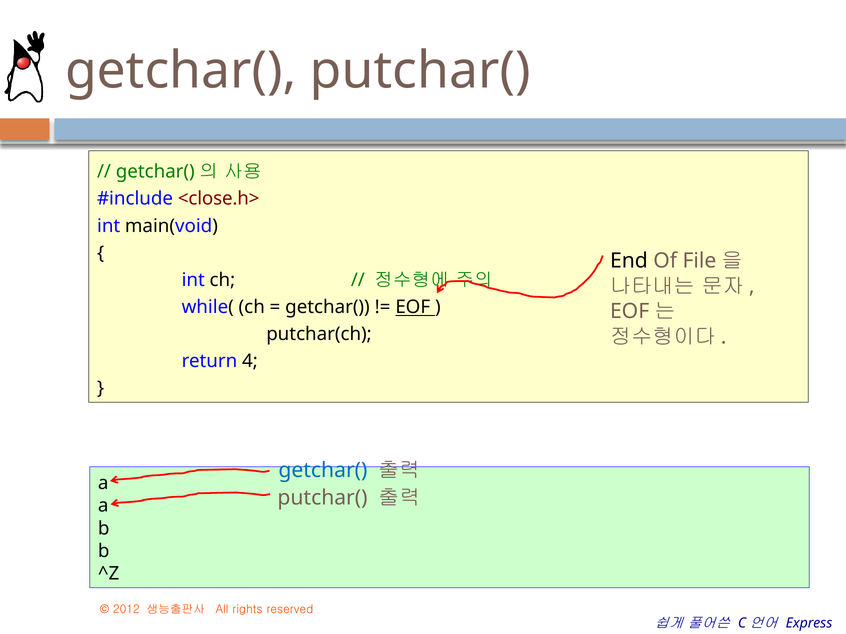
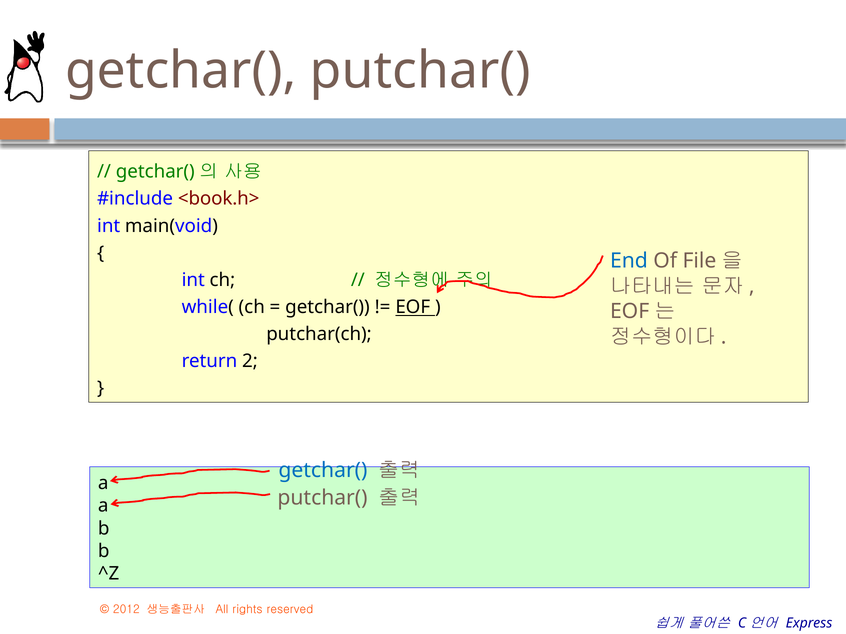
<close.h>: <close.h> -> <book.h> (219, 199)
End colour: black -> blue (629, 261)
4: 4 -> 2 (250, 361)
